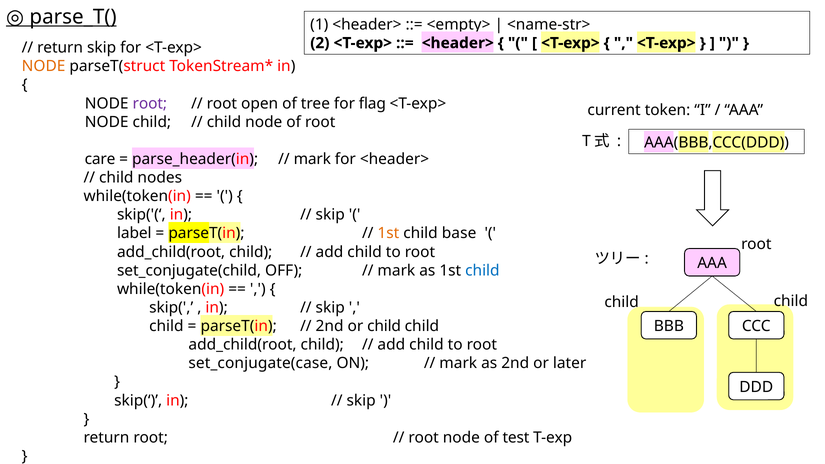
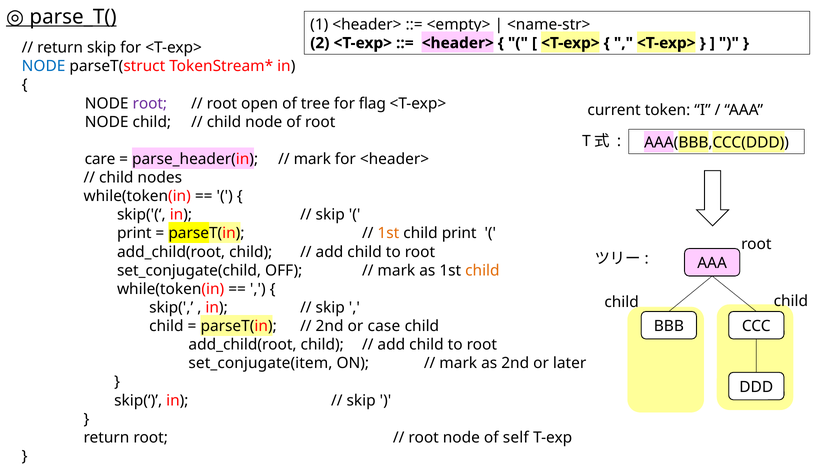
NODE colour: orange -> blue (44, 66)
label: label -> print (134, 233)
child base: base -> print (459, 233)
child colour: blue -> orange (482, 271)
or child: child -> case (384, 326)
set_conjugate(case: set_conjugate(case -> set_conjugate(item (260, 363)
test: test -> self (516, 438)
